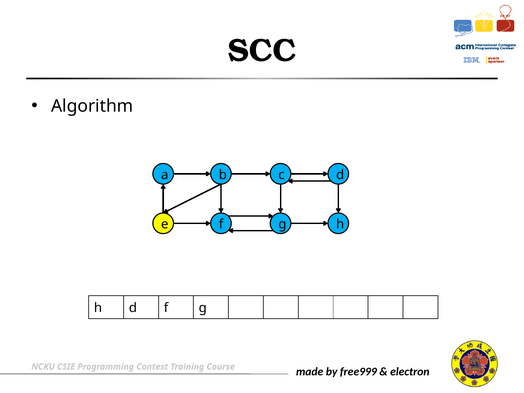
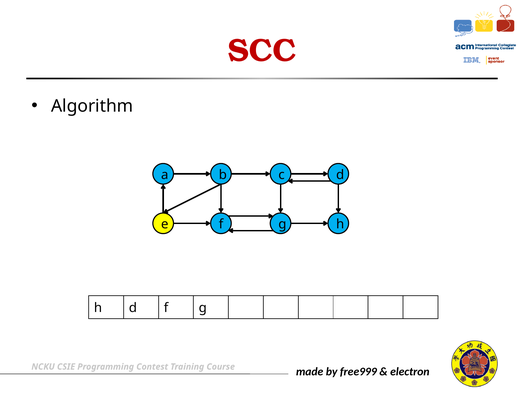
SCC colour: black -> red (262, 51)
